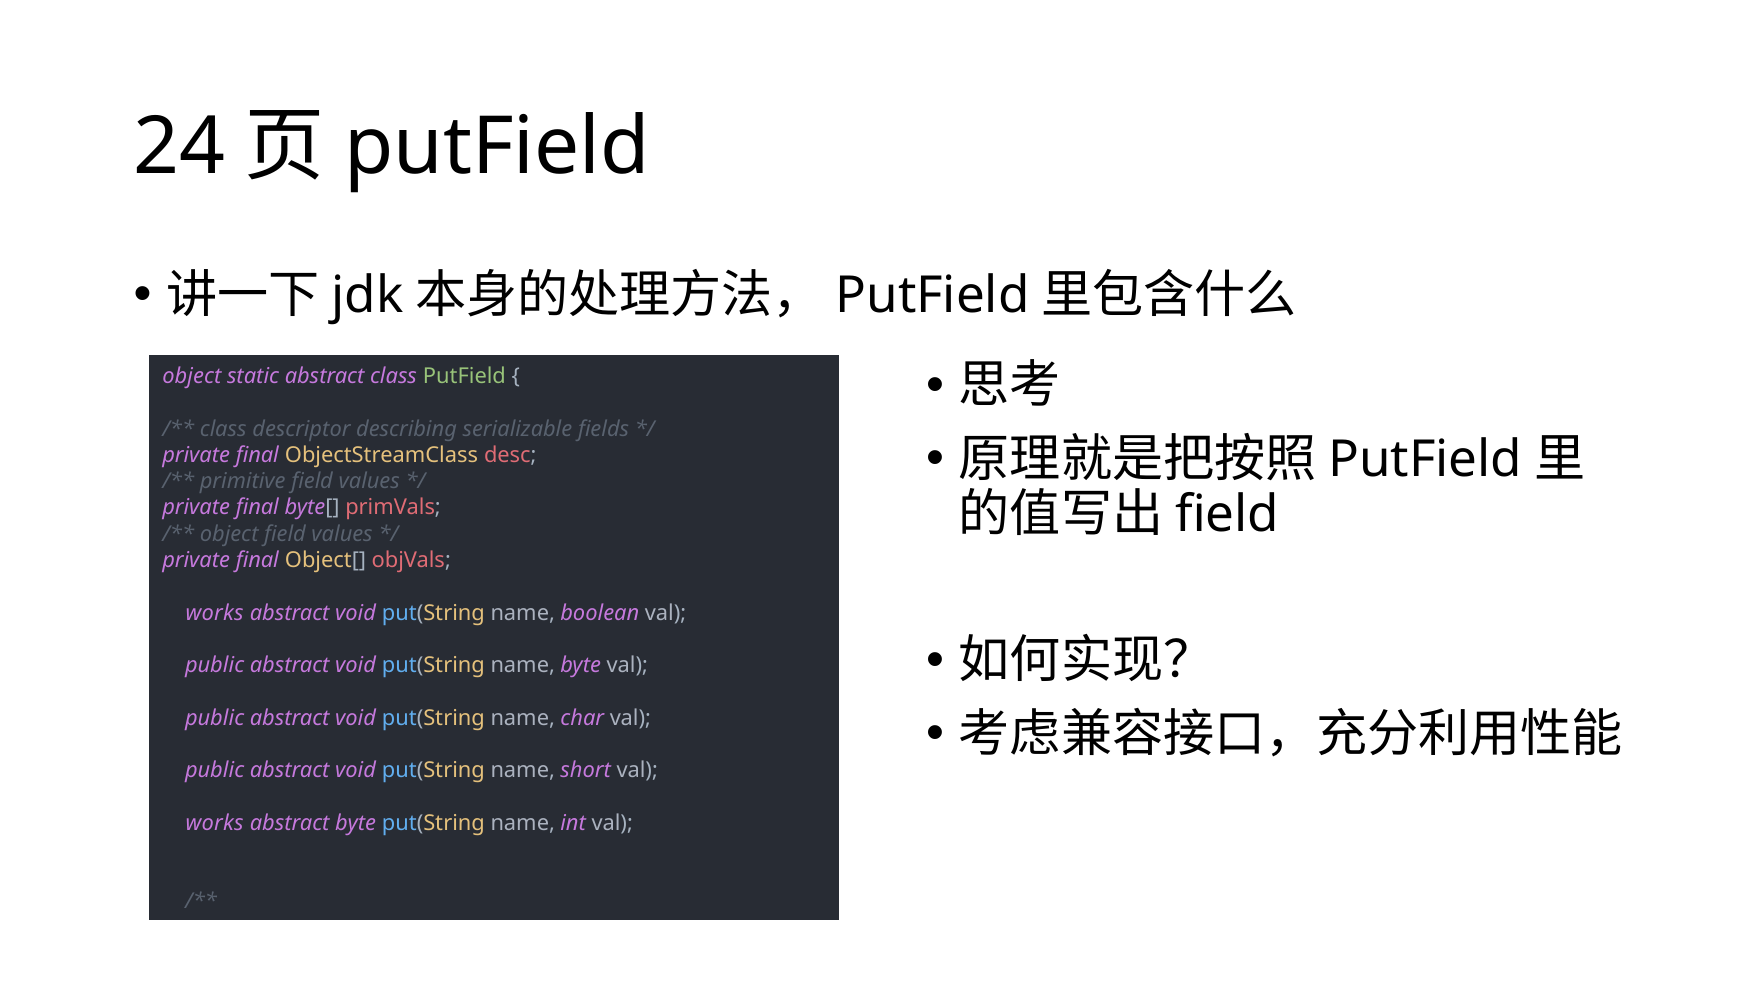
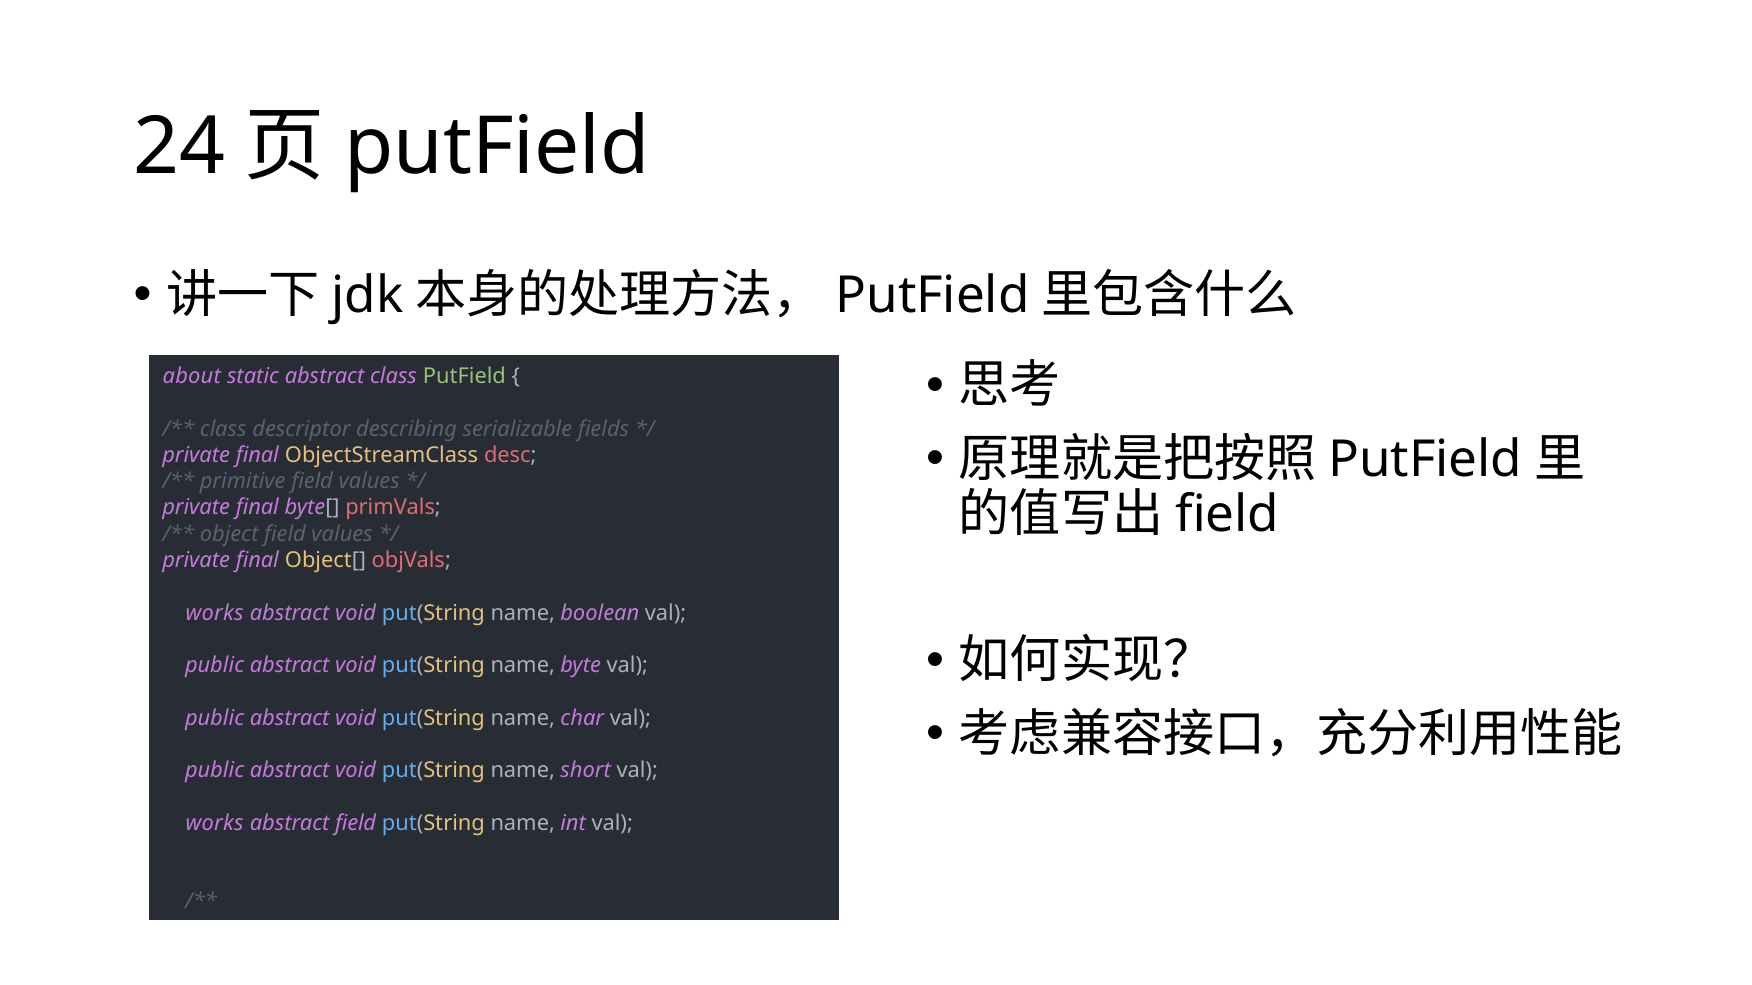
object: object -> about (192, 377)
abstract byte: byte -> field (356, 823)
